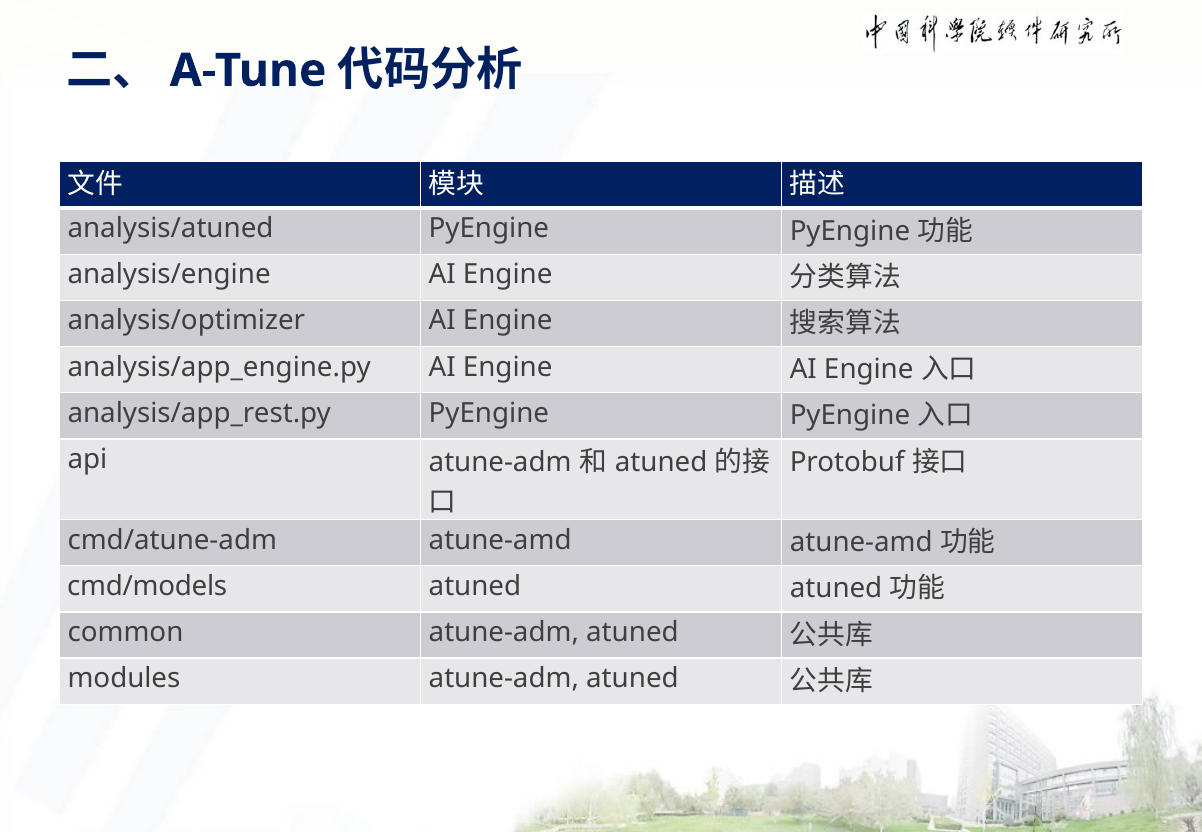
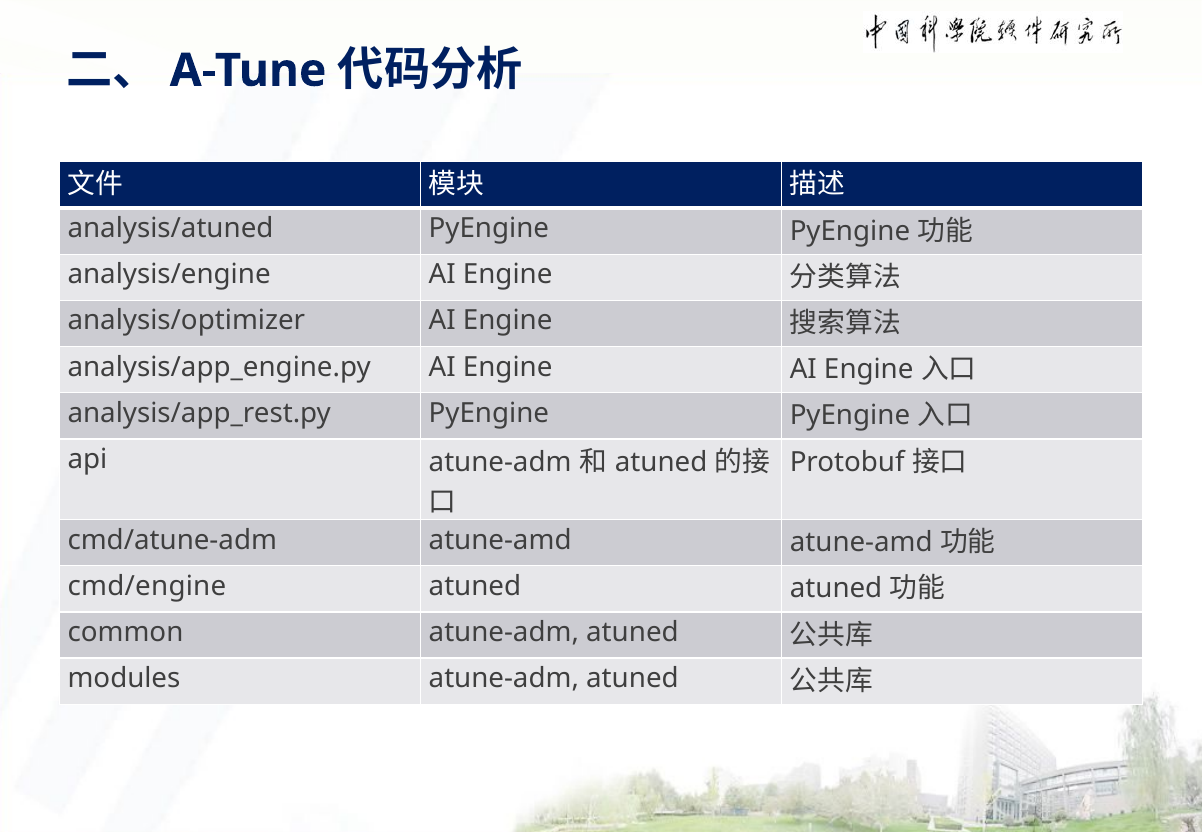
cmd/models: cmd/models -> cmd/engine (147, 586)
